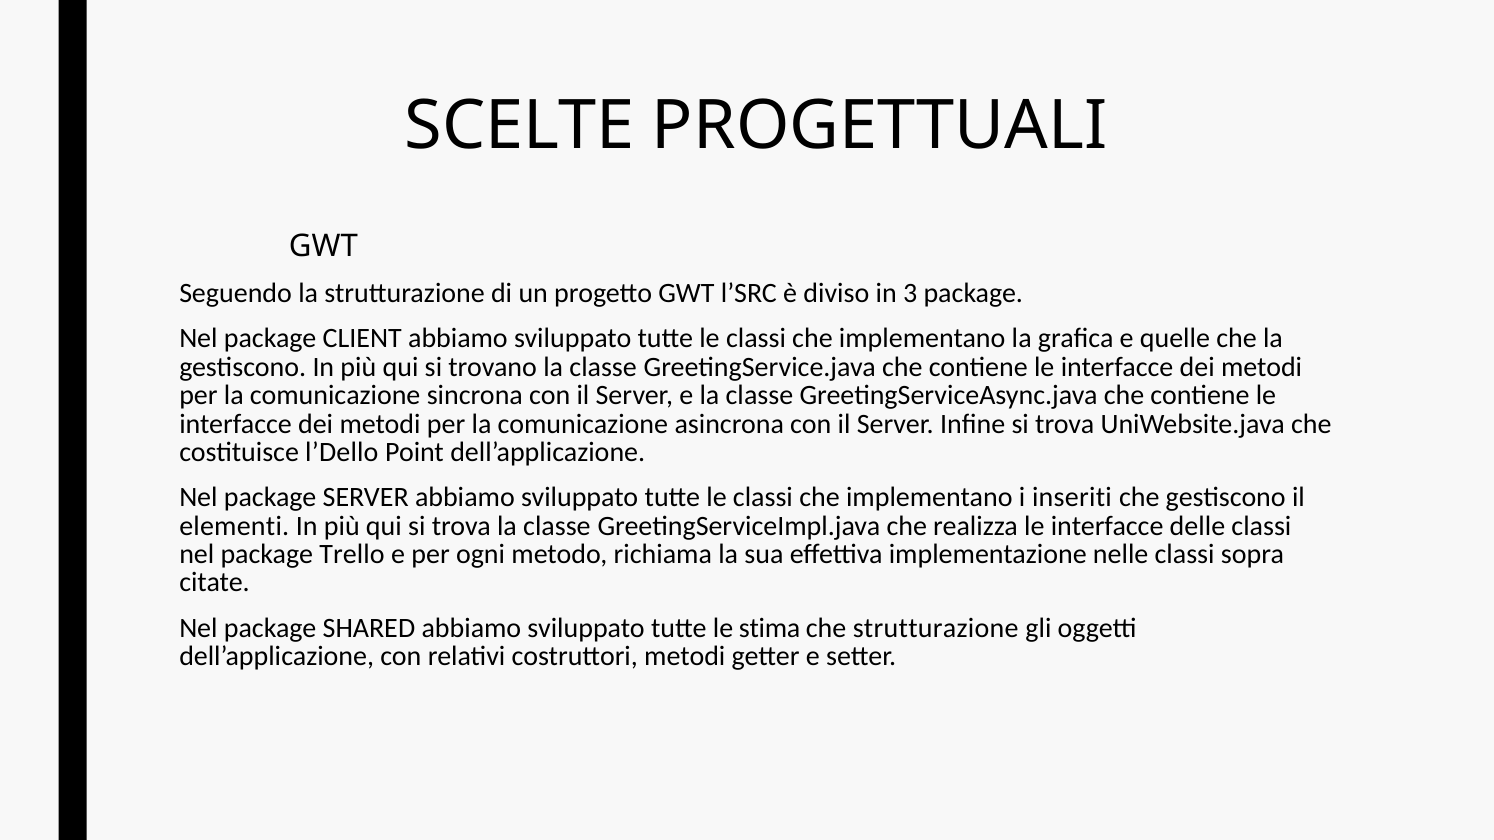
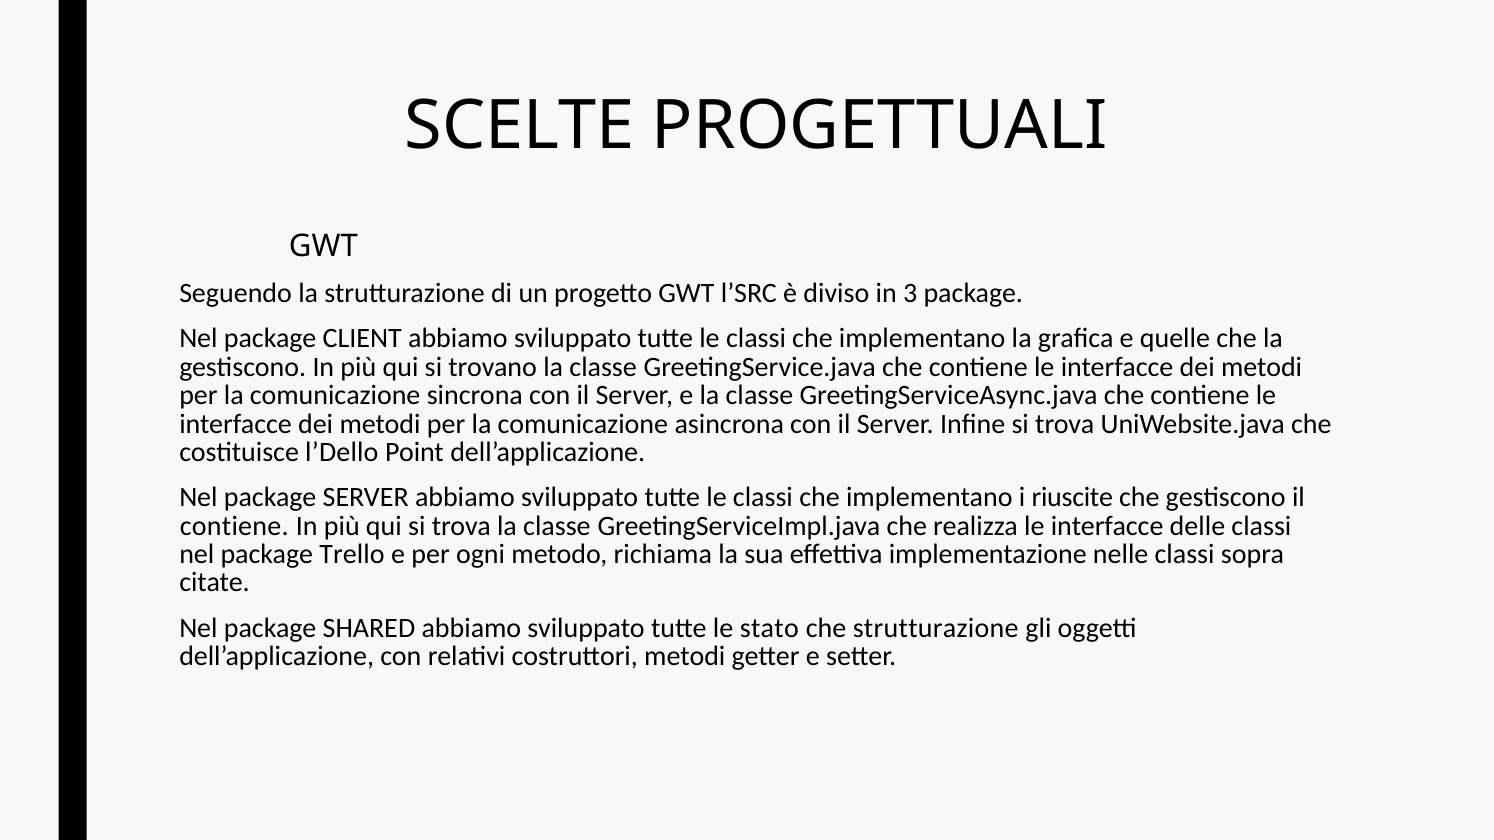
inseriti: inseriti -> riuscite (1072, 498)
elementi: elementi -> contiene (234, 526)
stima: stima -> stato (769, 628)
